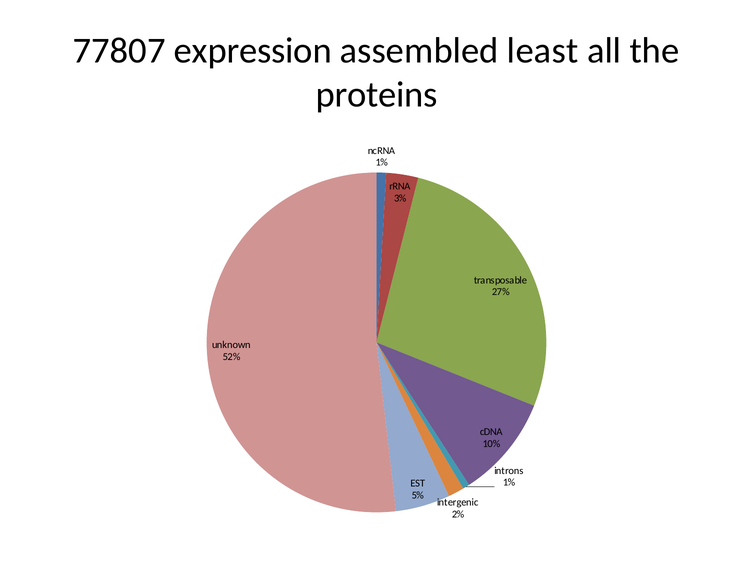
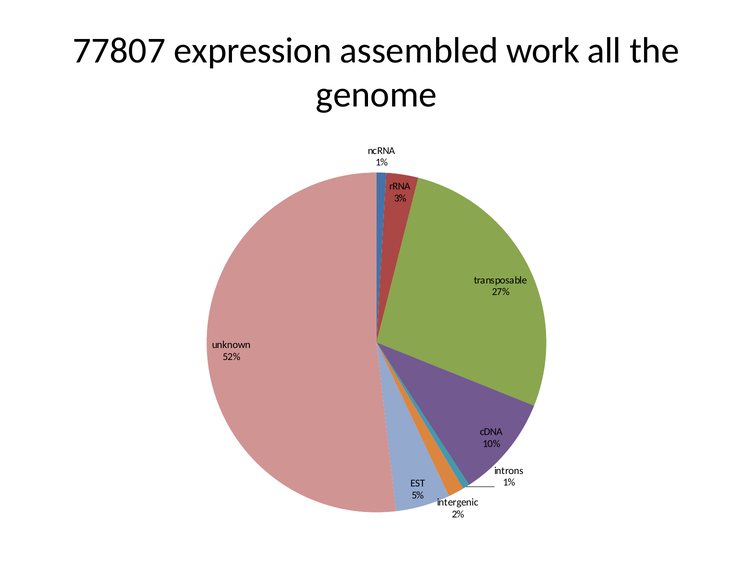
least: least -> work (543, 51)
proteins: proteins -> genome (376, 95)
